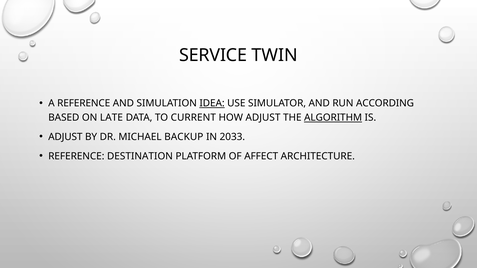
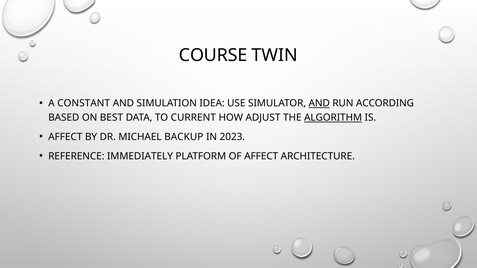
SERVICE: SERVICE -> COURSE (213, 55)
A REFERENCE: REFERENCE -> CONSTANT (84, 103)
IDEA underline: present -> none (212, 103)
AND underline: none -> present (319, 103)
LATE: LATE -> BEST (111, 118)
ADJUST: ADJUST -> AFFECT (65, 137)
2033: 2033 -> 2023 (232, 137)
DESTINATION: DESTINATION -> IMMEDIATELY (140, 156)
